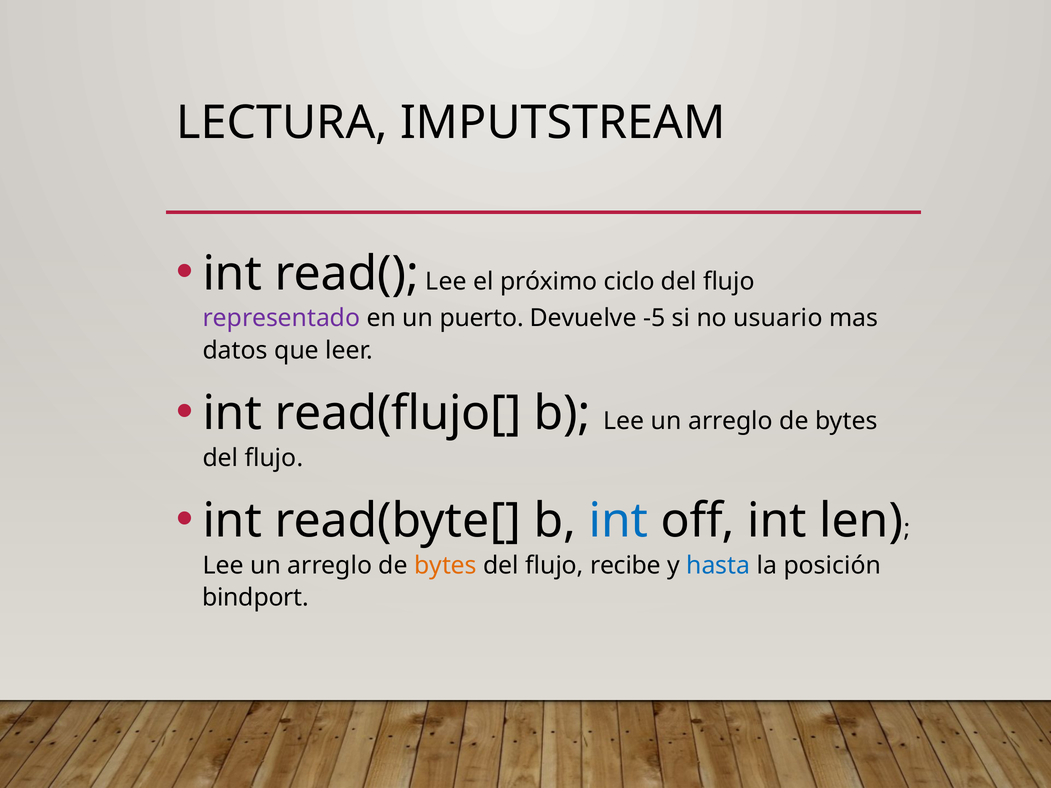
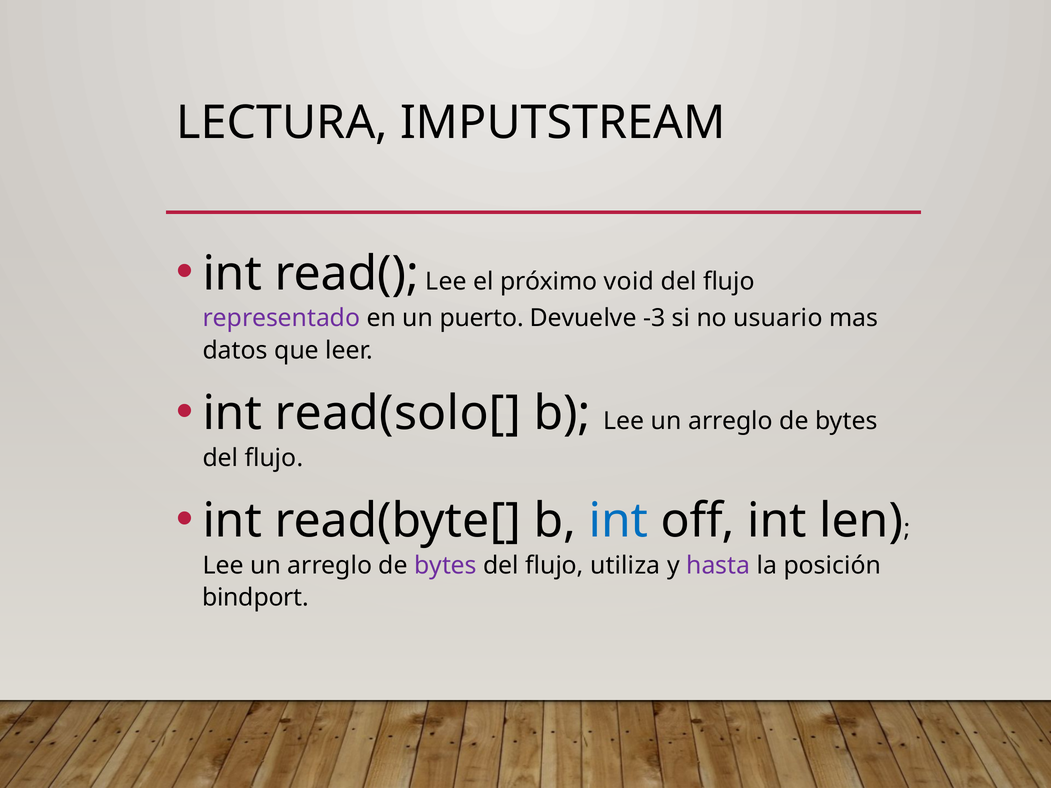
ciclo: ciclo -> void (629, 281)
-5: -5 -> -3 (654, 318)
read(flujo[: read(flujo[ -> read(solo[ (398, 414)
bytes colour: orange -> purple (446, 566)
recibe: recibe -> utiliza (625, 566)
hasta colour: blue -> purple (718, 566)
